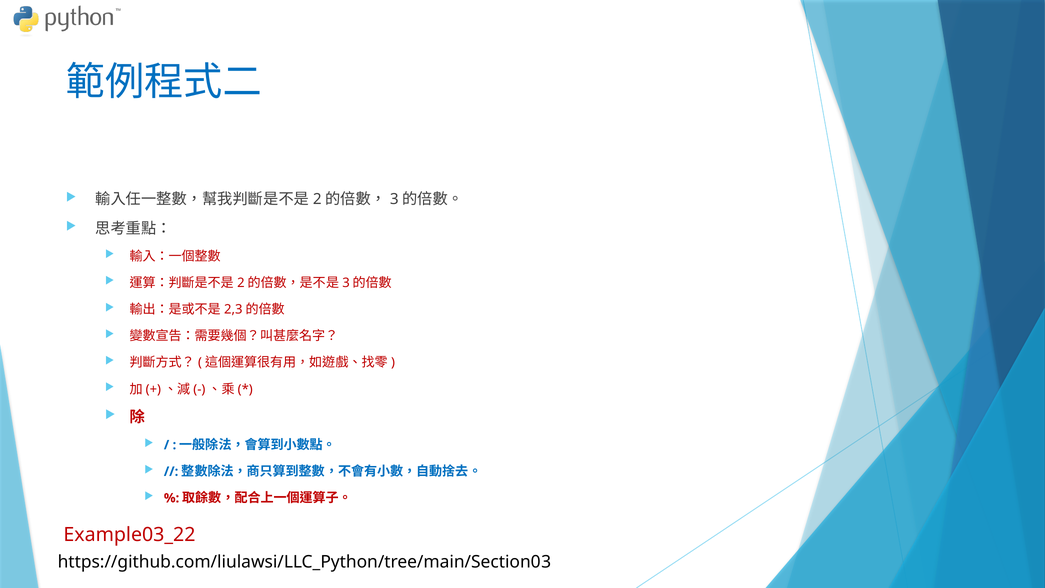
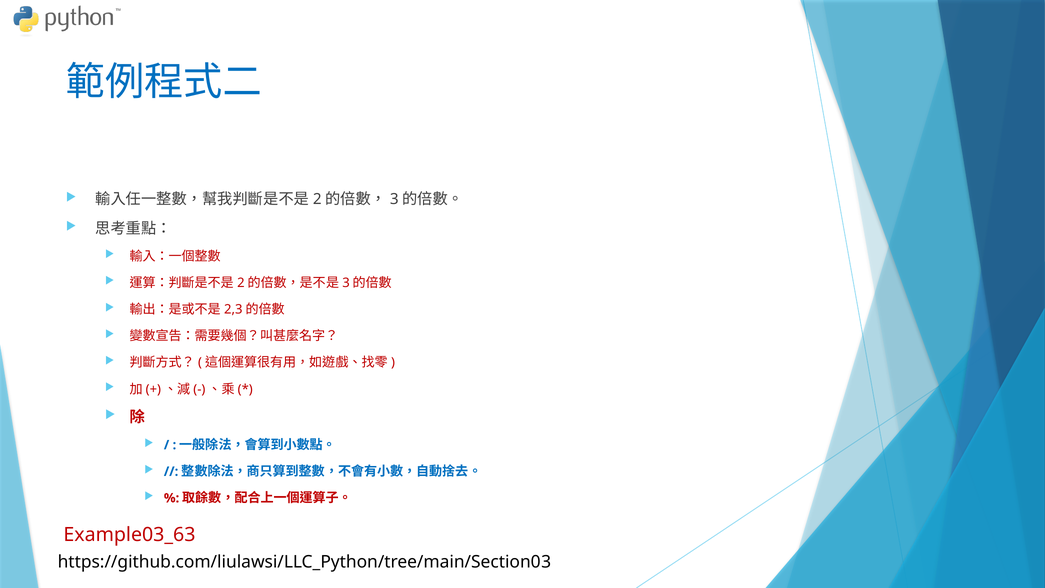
Example03_22: Example03_22 -> Example03_63 (129, 535)
